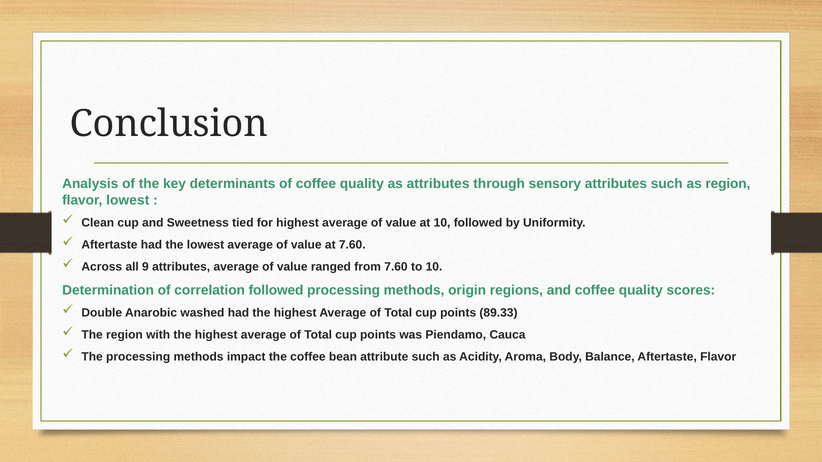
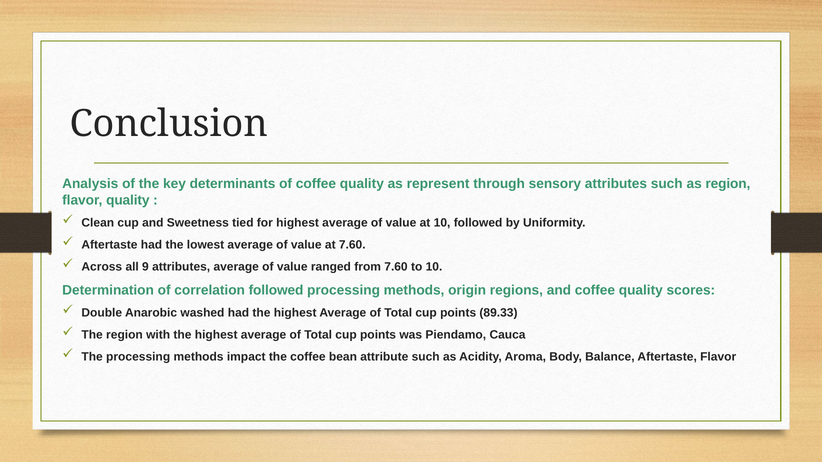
as attributes: attributes -> represent (438, 184)
flavor lowest: lowest -> quality (128, 200)
